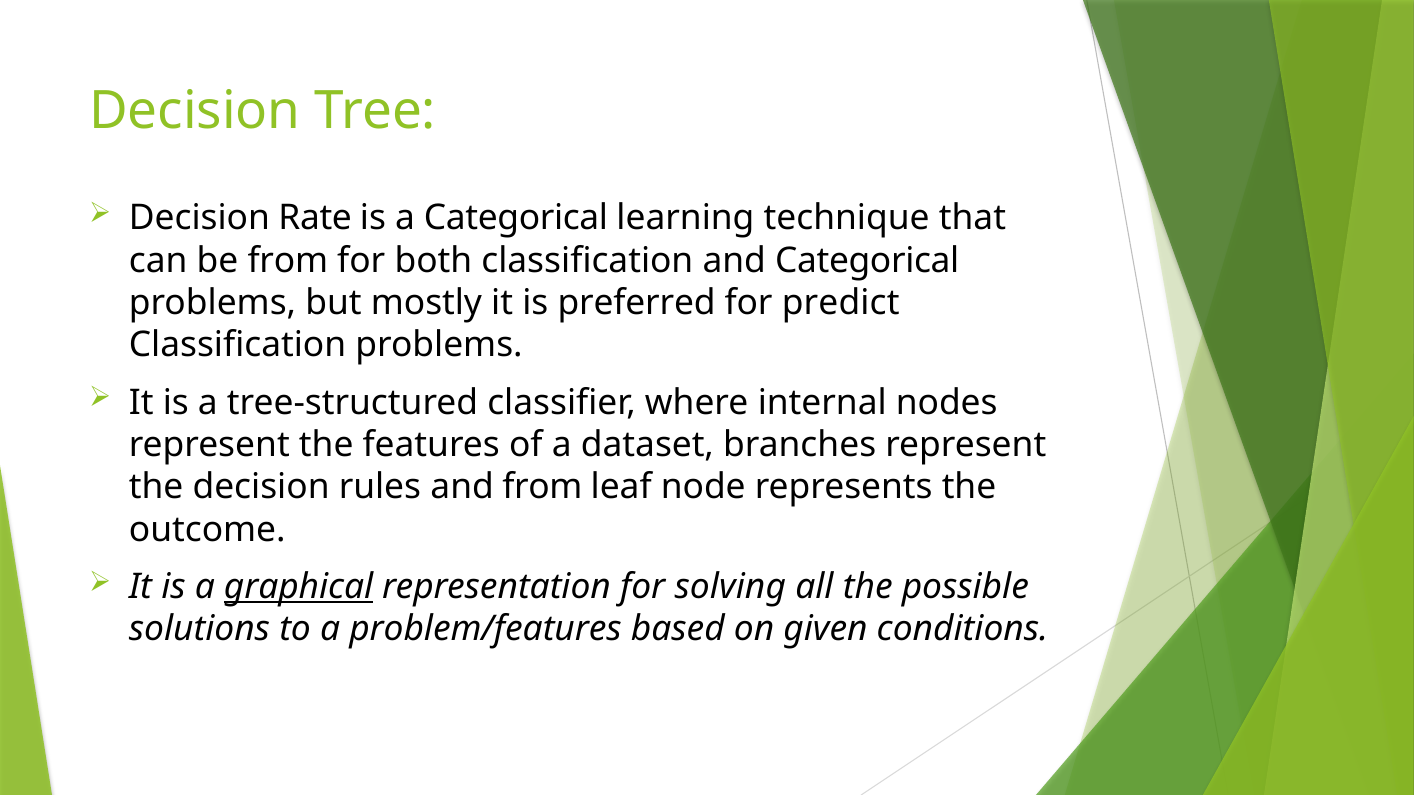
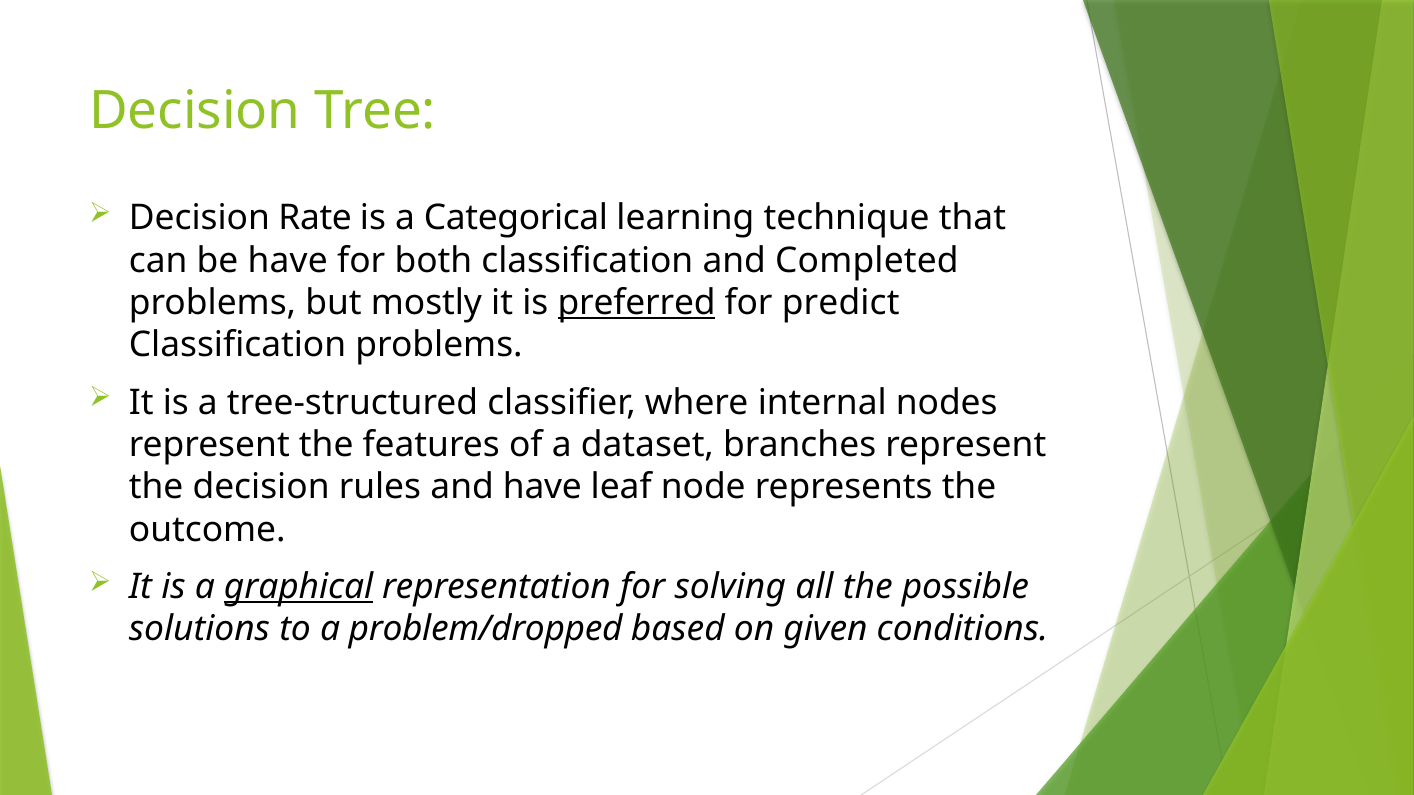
be from: from -> have (288, 261)
and Categorical: Categorical -> Completed (867, 261)
preferred underline: none -> present (637, 303)
and from: from -> have (542, 487)
problem/features: problem/features -> problem/dropped (486, 629)
